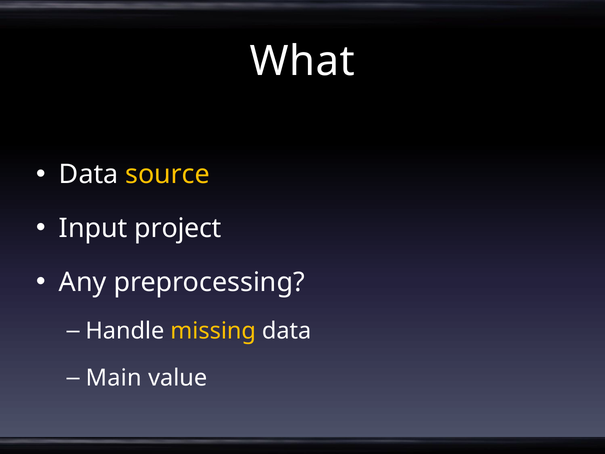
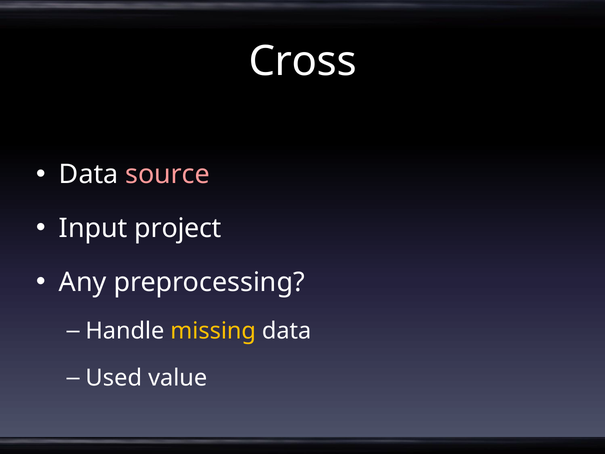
What: What -> Cross (303, 61)
source colour: yellow -> pink (168, 174)
Main: Main -> Used (114, 378)
